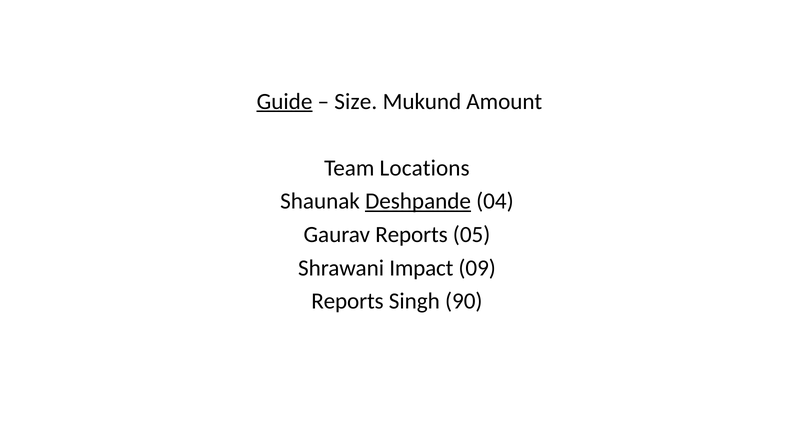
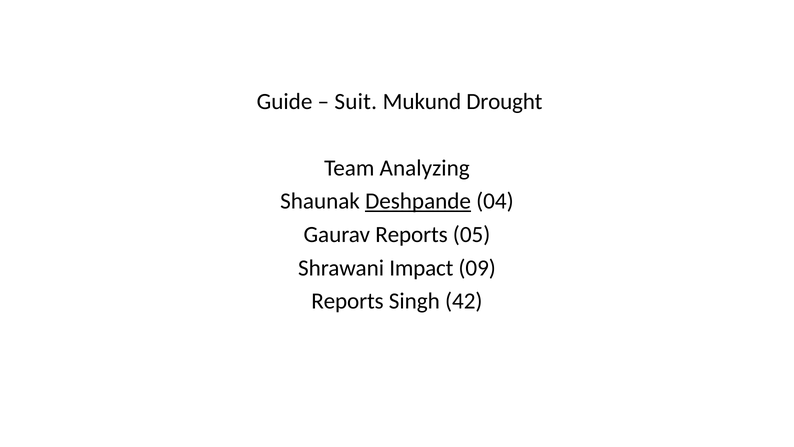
Guide underline: present -> none (285, 101)
Size: Size -> Suit (356, 101)
Amount: Amount -> Drought (504, 101)
Locations: Locations -> Analyzing (425, 168)
90: 90 -> 42 (464, 301)
